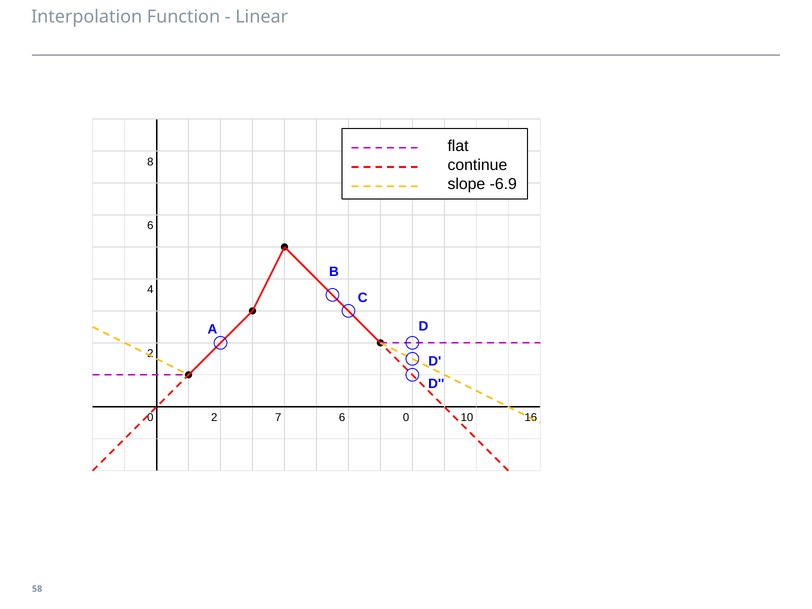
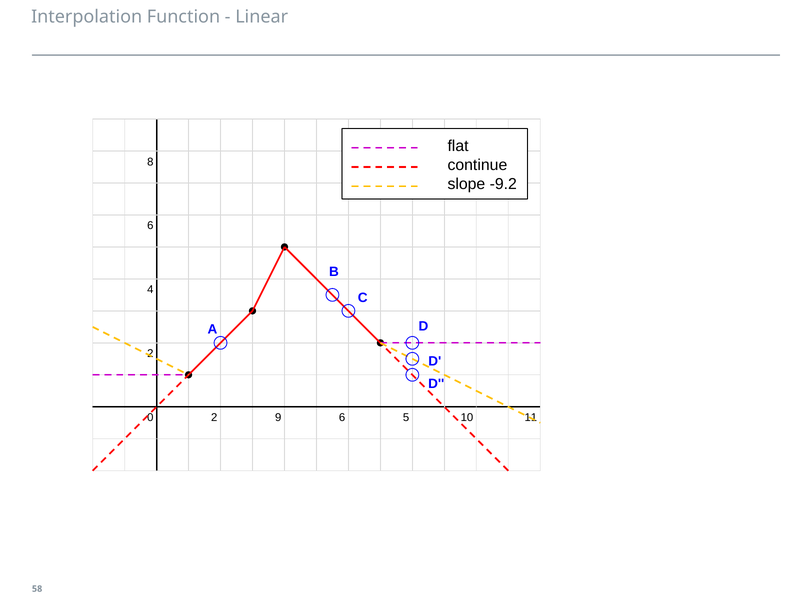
-6.9: -6.9 -> -9.2 (503, 184)
7: 7 -> 9 (278, 418)
6 0: 0 -> 5 (406, 418)
16: 16 -> 11 (531, 418)
